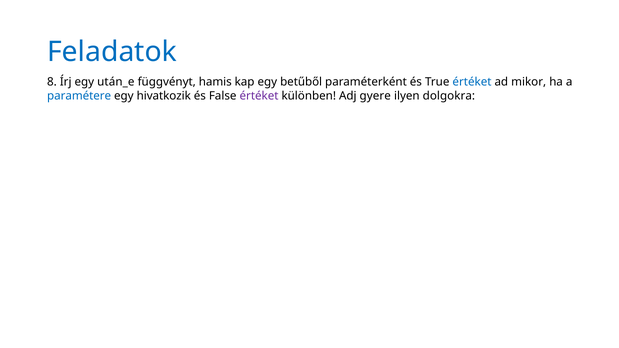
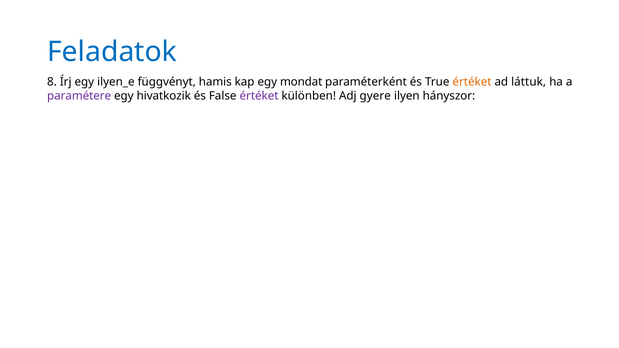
után_e: után_e -> ilyen_e (116, 82)
betűből: betűből -> mondat (301, 82)
értéket colour: blue -> orange (472, 82)
mikor: mikor -> láttuk (529, 82)
paramétere colour: blue -> purple (79, 96)
dolgokra: dolgokra -> hányszor (449, 96)
